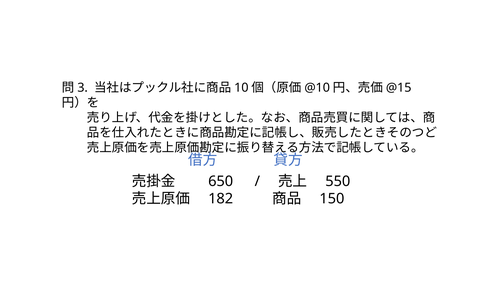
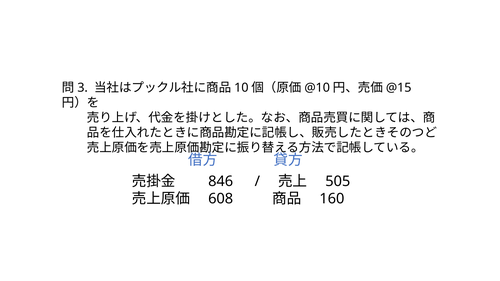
650: 650 -> 846 (221, 181)
550: 550 -> 505 (338, 181)
182: 182 -> 608 (221, 199)
150: 150 -> 160 (332, 199)
